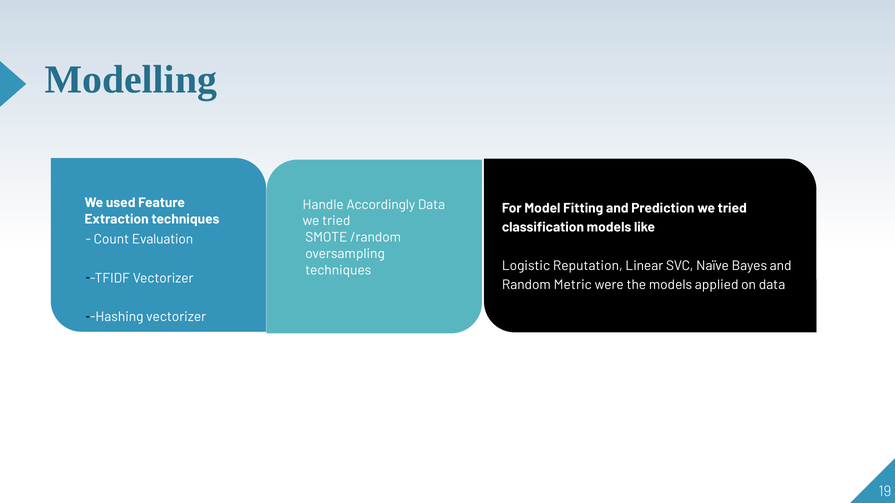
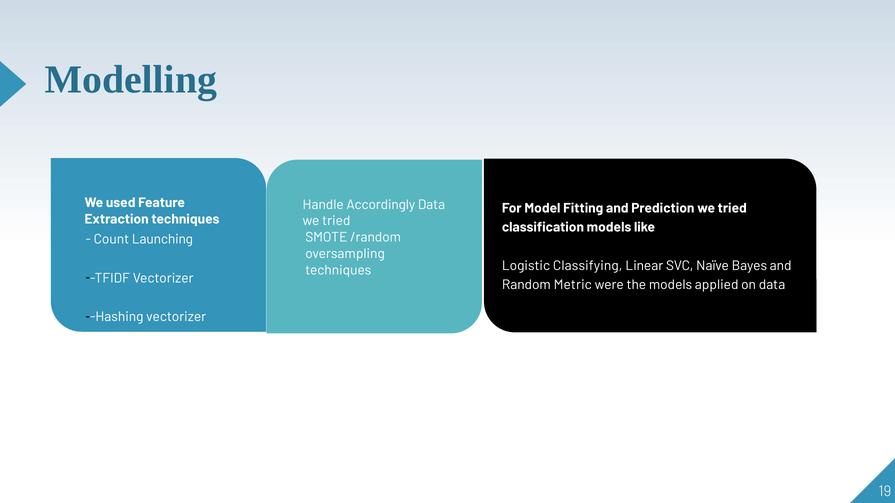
Evaluation: Evaluation -> Launching (163, 240)
Reputation: Reputation -> Classifying (588, 266)
